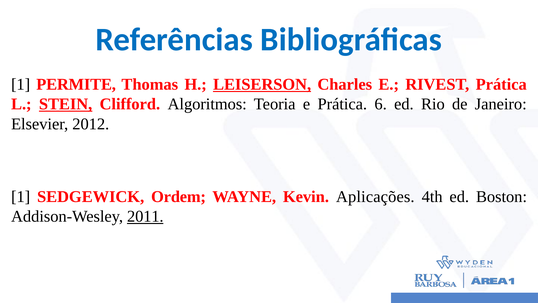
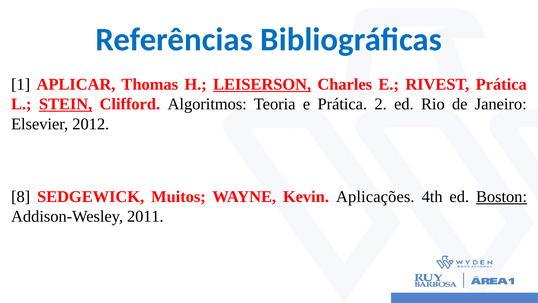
PERMITE: PERMITE -> APLICAR (76, 84)
6: 6 -> 2 (381, 104)
1: 1 -> 8 (21, 196)
Ordem: Ordem -> Muitos (178, 196)
Boston underline: none -> present (502, 196)
2011 underline: present -> none (145, 216)
